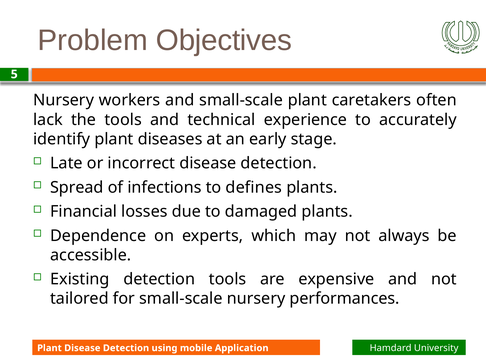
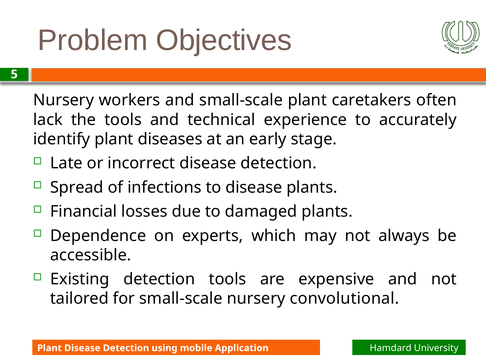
to defines: defines -> disease (254, 188)
performances: performances -> convolutional (345, 299)
